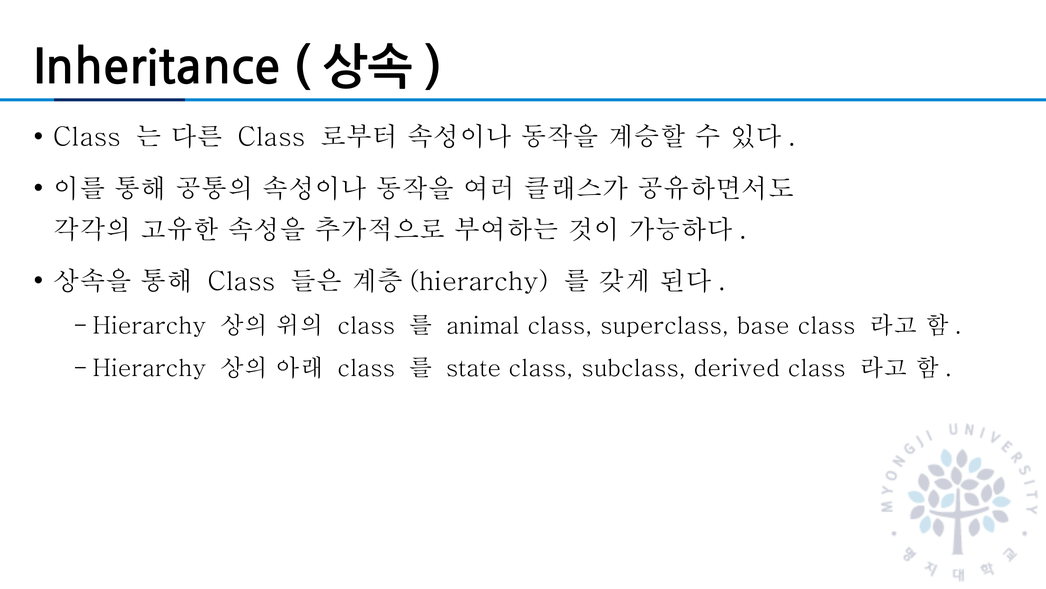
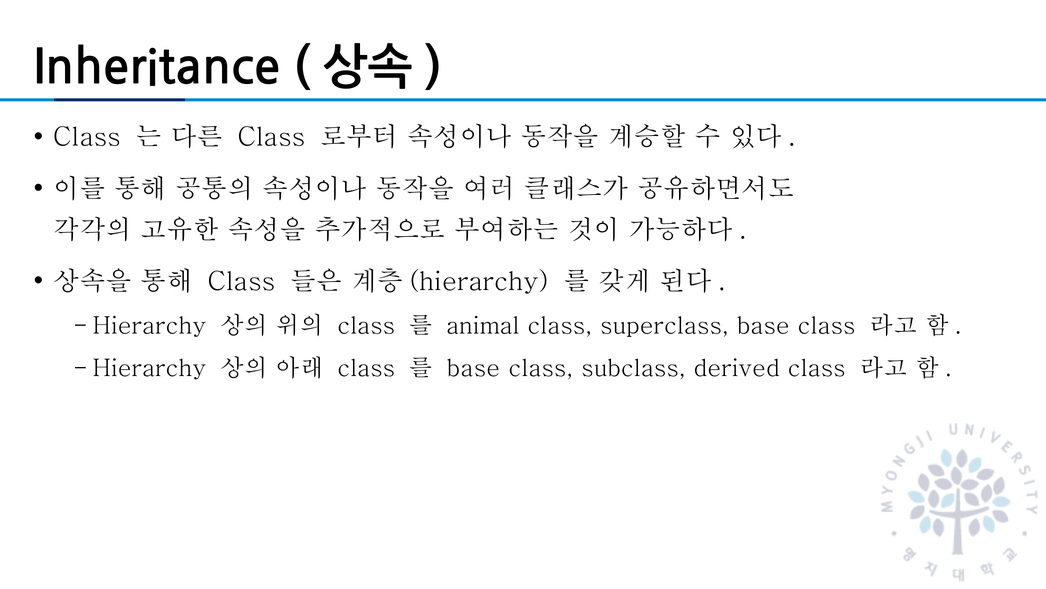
state: state -> base (473, 368)
